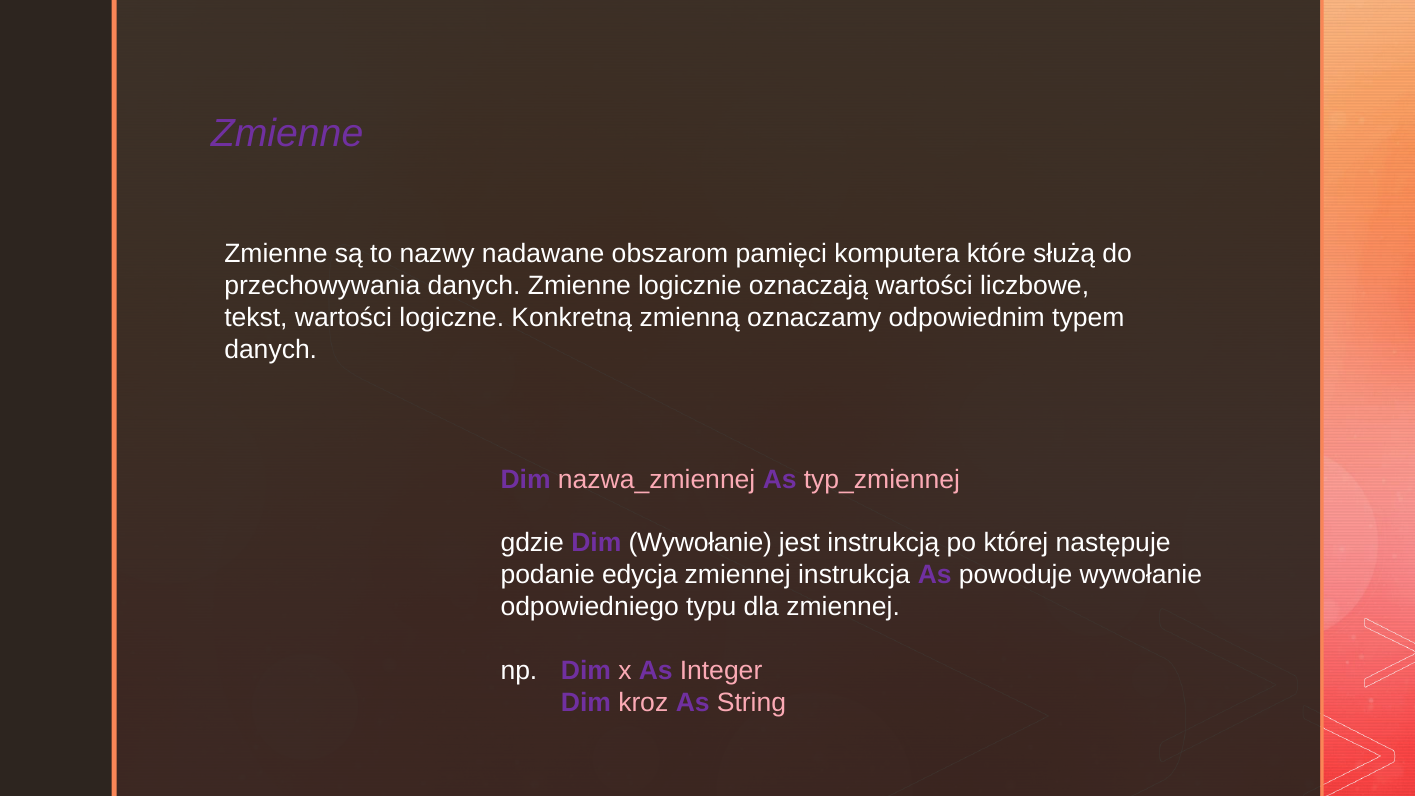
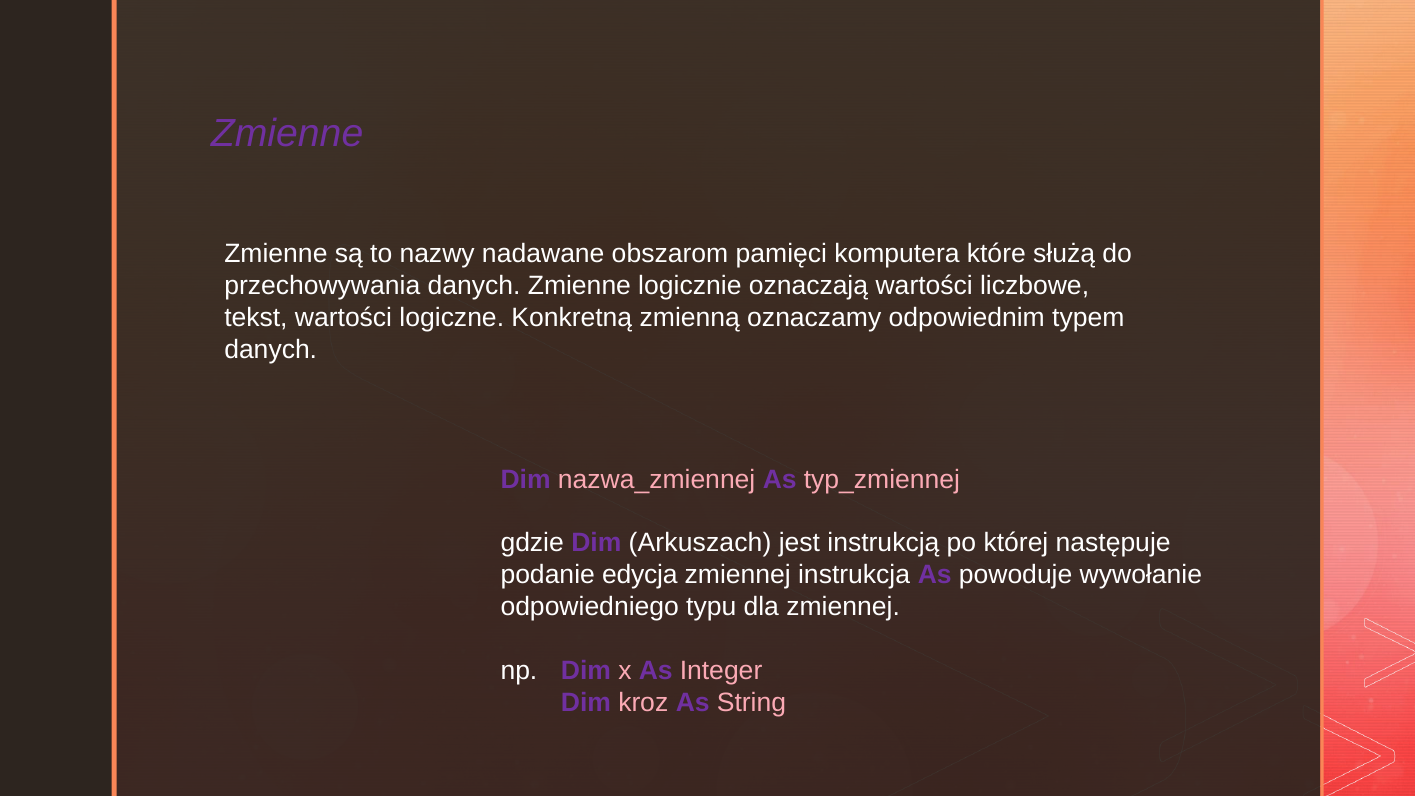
Dim Wywołanie: Wywołanie -> Arkuszach (700, 543)
